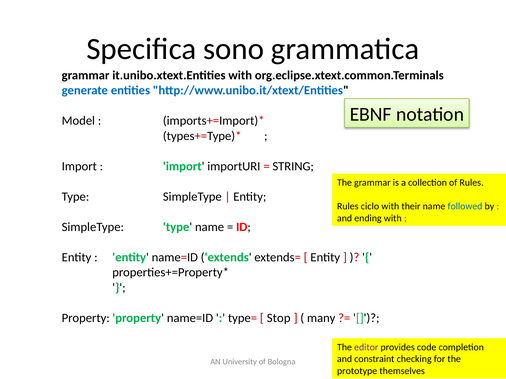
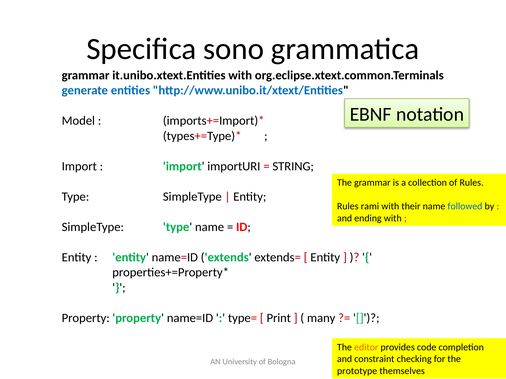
ciclo: ciclo -> rami (370, 207)
Stop: Stop -> Print (279, 318)
editor colour: purple -> orange (366, 348)
